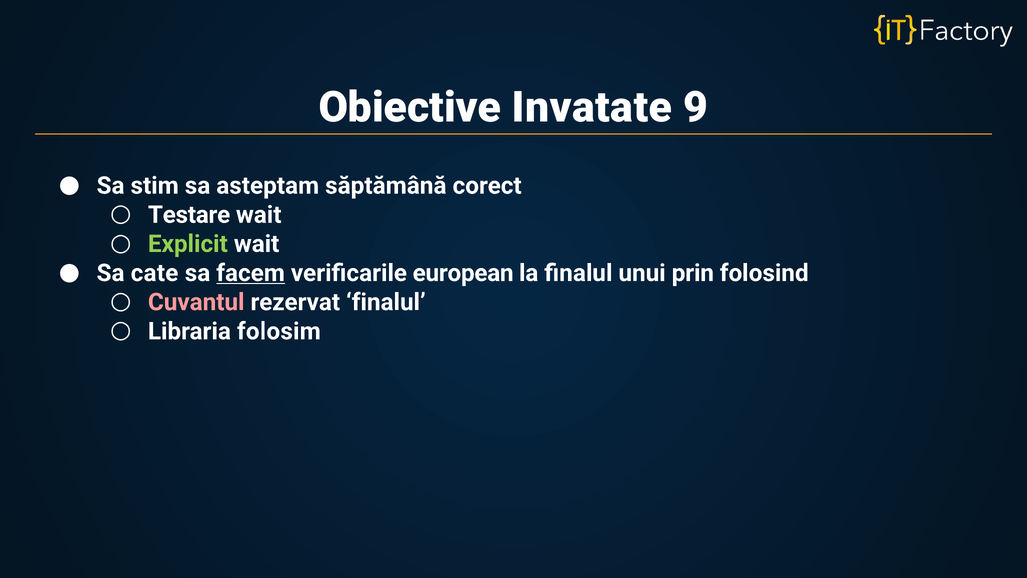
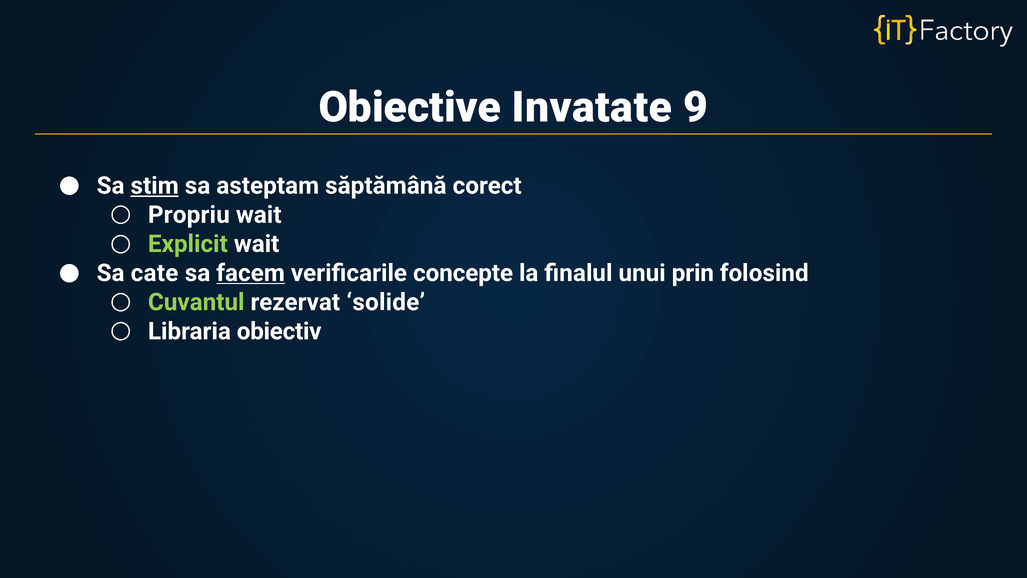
stim underline: none -> present (155, 186)
Testare: Testare -> Propriu (189, 215)
european: european -> concepte (463, 273)
Cuvantul colour: pink -> light green (196, 302)
rezervat finalul: finalul -> solide (386, 302)
folosim: folosim -> obiectiv (279, 331)
